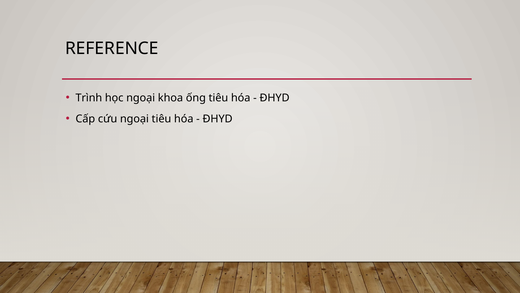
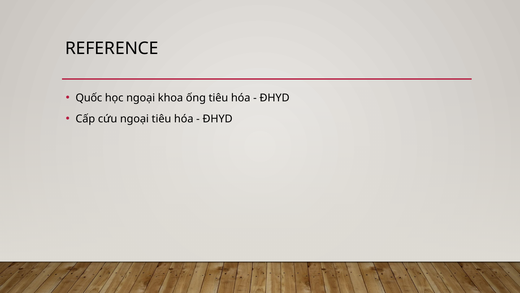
Trình: Trình -> Quốc (89, 98)
